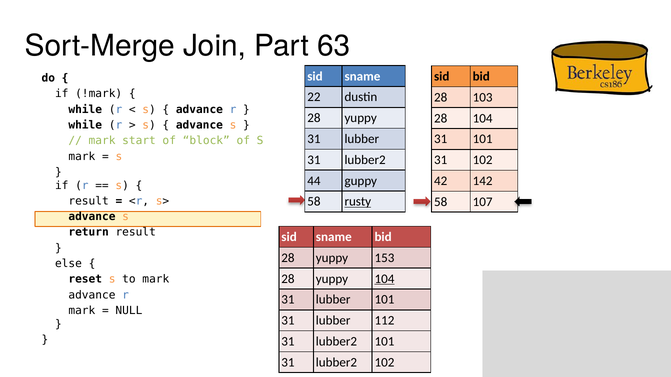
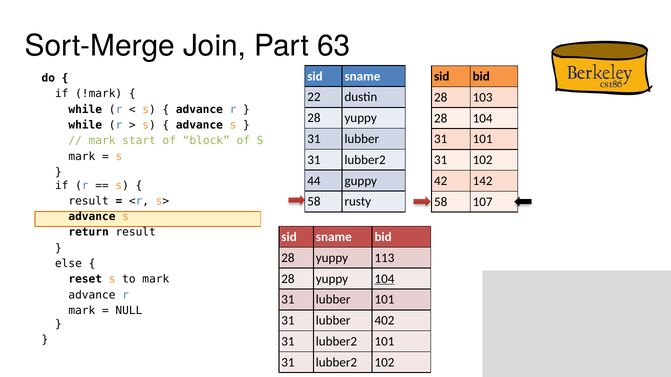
rusty underline: present -> none (358, 202)
153: 153 -> 113 (384, 258)
112: 112 -> 402 (384, 321)
